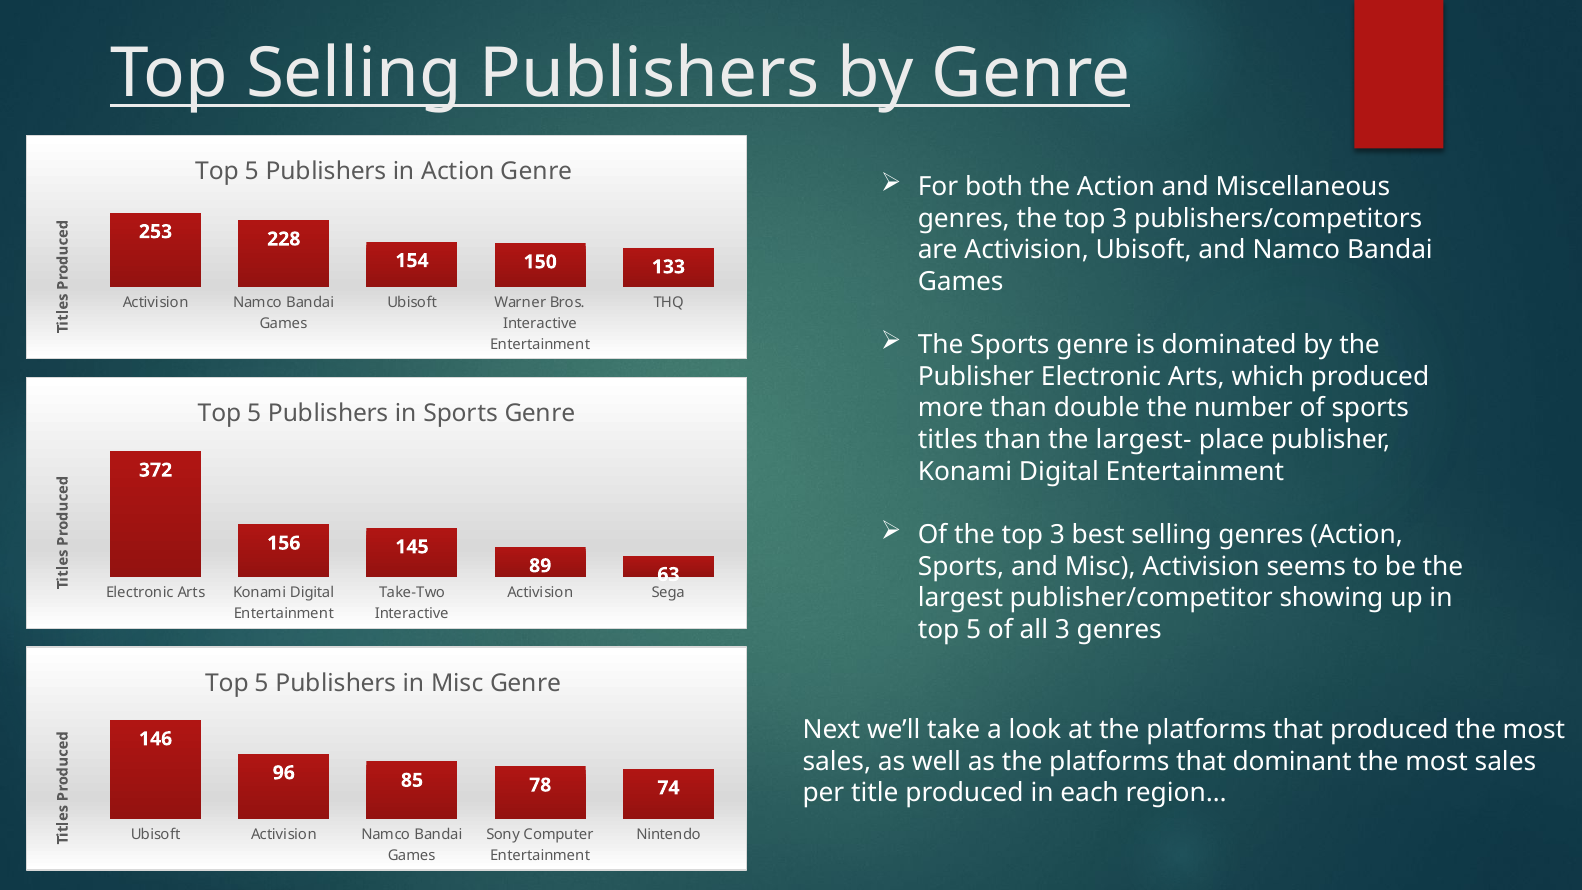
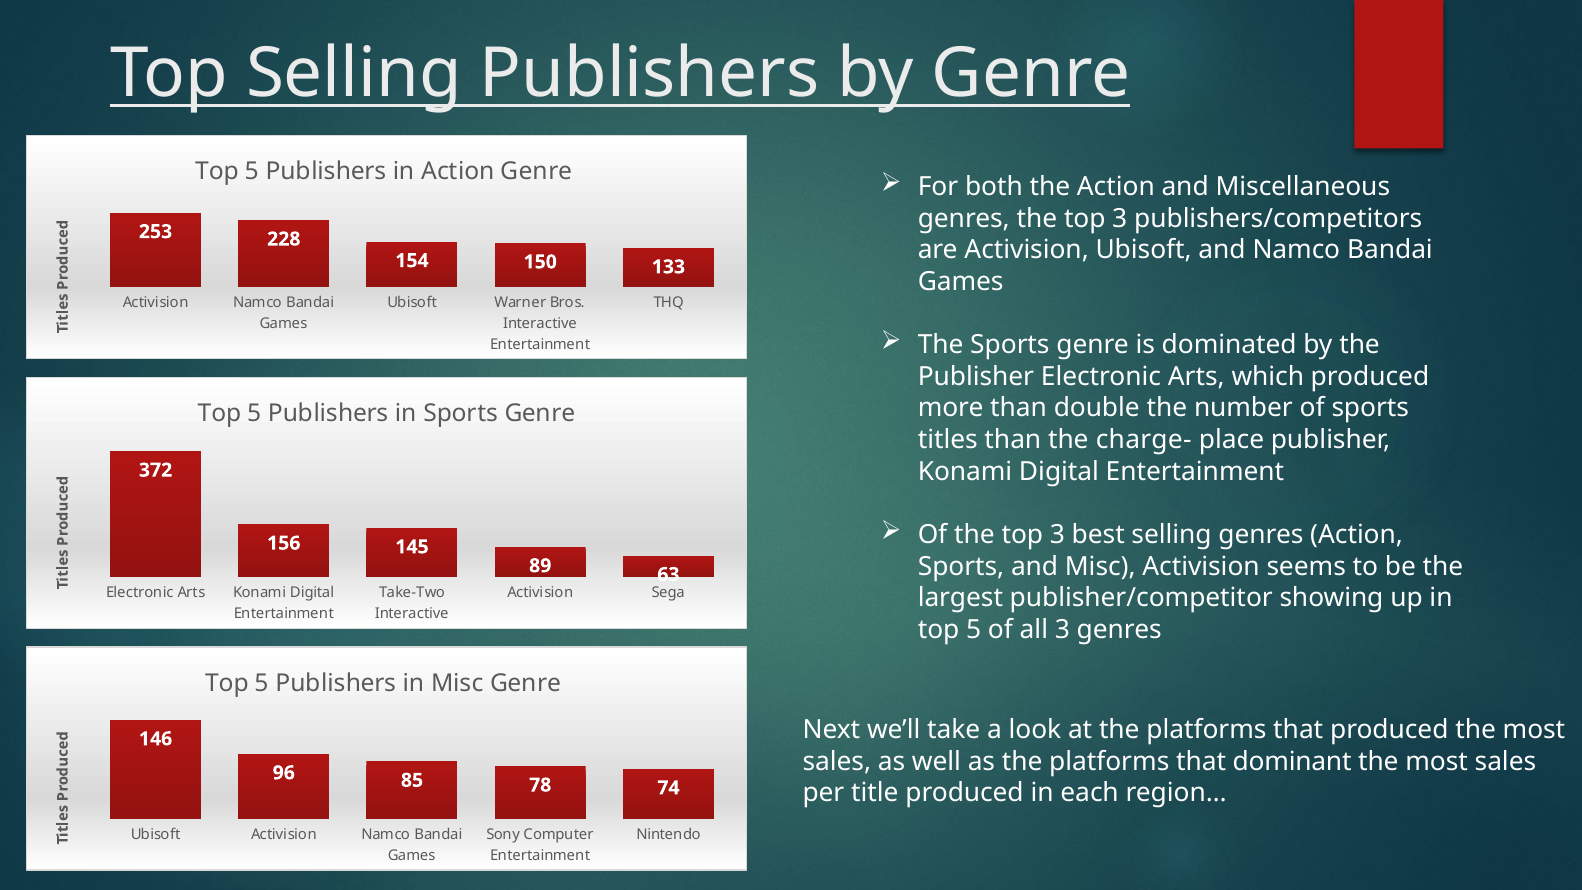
largest-: largest- -> charge- (1144, 440)
